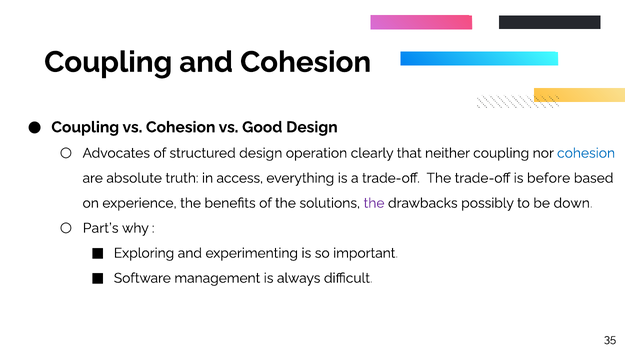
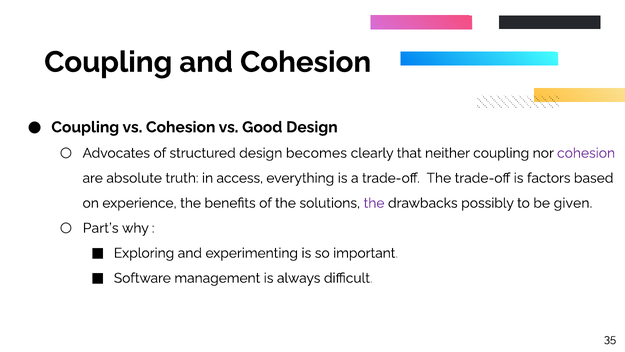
operation: operation -> becomes (316, 153)
cohesion colour: blue -> purple (586, 153)
before: before -> factors (549, 178)
down: down -> given (573, 203)
